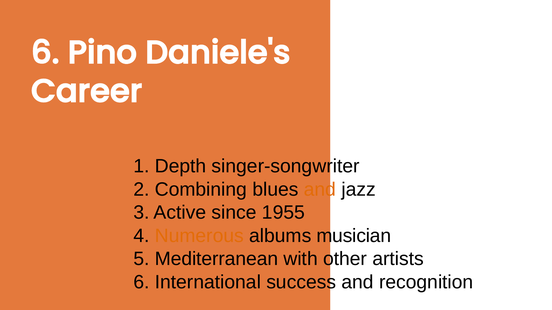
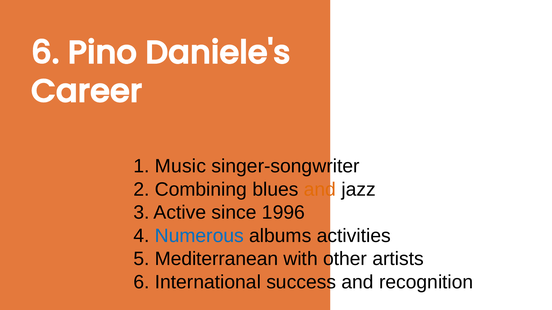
Depth: Depth -> Music (180, 167)
1955: 1955 -> 1996 (283, 213)
Numerous colour: orange -> blue (199, 236)
musician: musician -> activities (354, 236)
